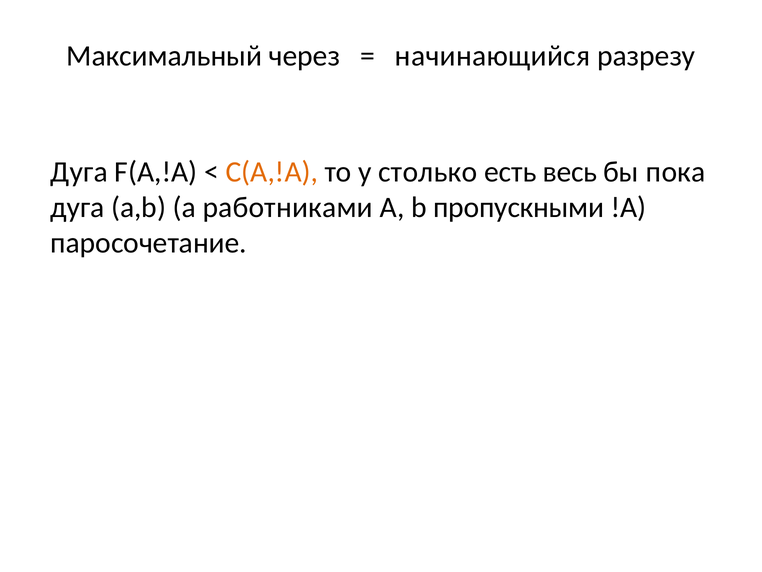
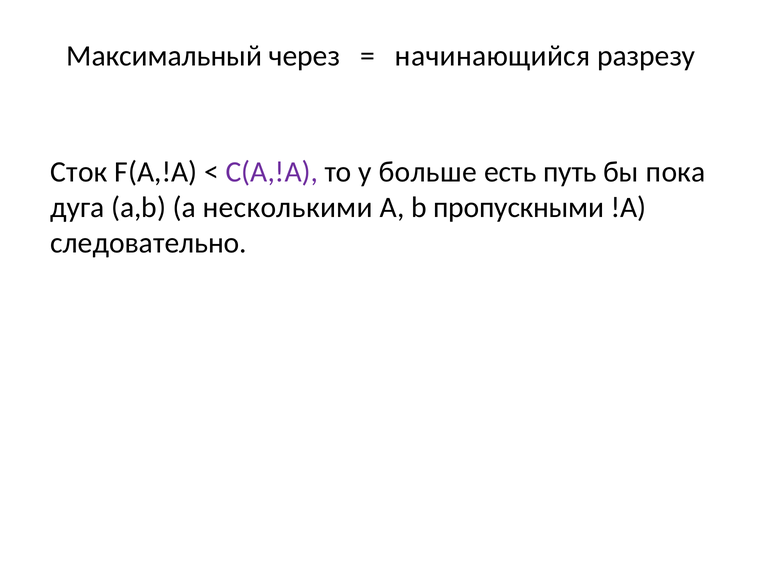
Дуга: Дуга -> Сток (79, 172)
C(A,!A colour: orange -> purple (272, 172)
столько: столько -> больше (428, 172)
весь: весь -> путь (570, 172)
работниками: работниками -> несколькими (288, 207)
паросочетание: паросочетание -> следовательно (149, 243)
